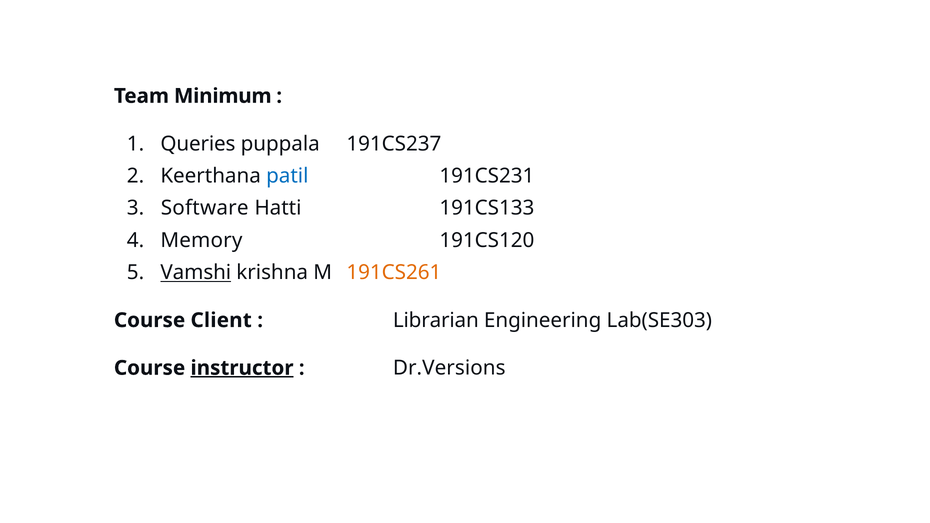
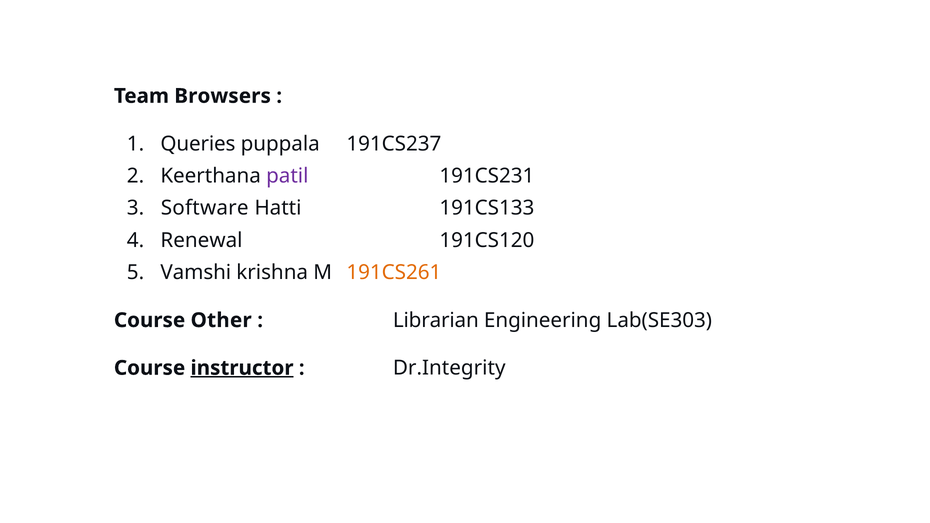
Minimum: Minimum -> Browsers (223, 96)
patil colour: blue -> purple (287, 176)
Memory: Memory -> Renewal (201, 240)
Vamshi underline: present -> none (196, 273)
Client: Client -> Other (221, 320)
Dr.Versions: Dr.Versions -> Dr.Integrity (449, 368)
